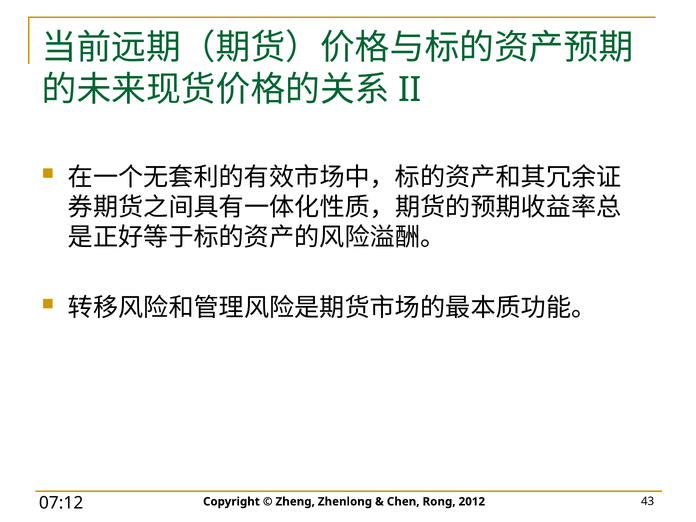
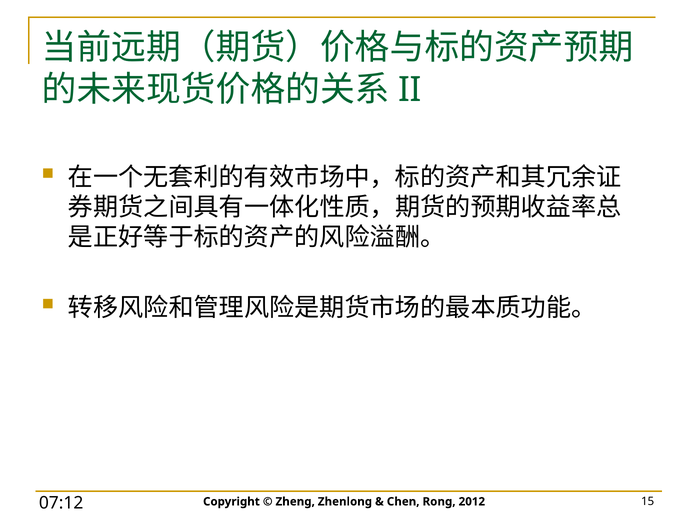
43: 43 -> 15 (648, 502)
